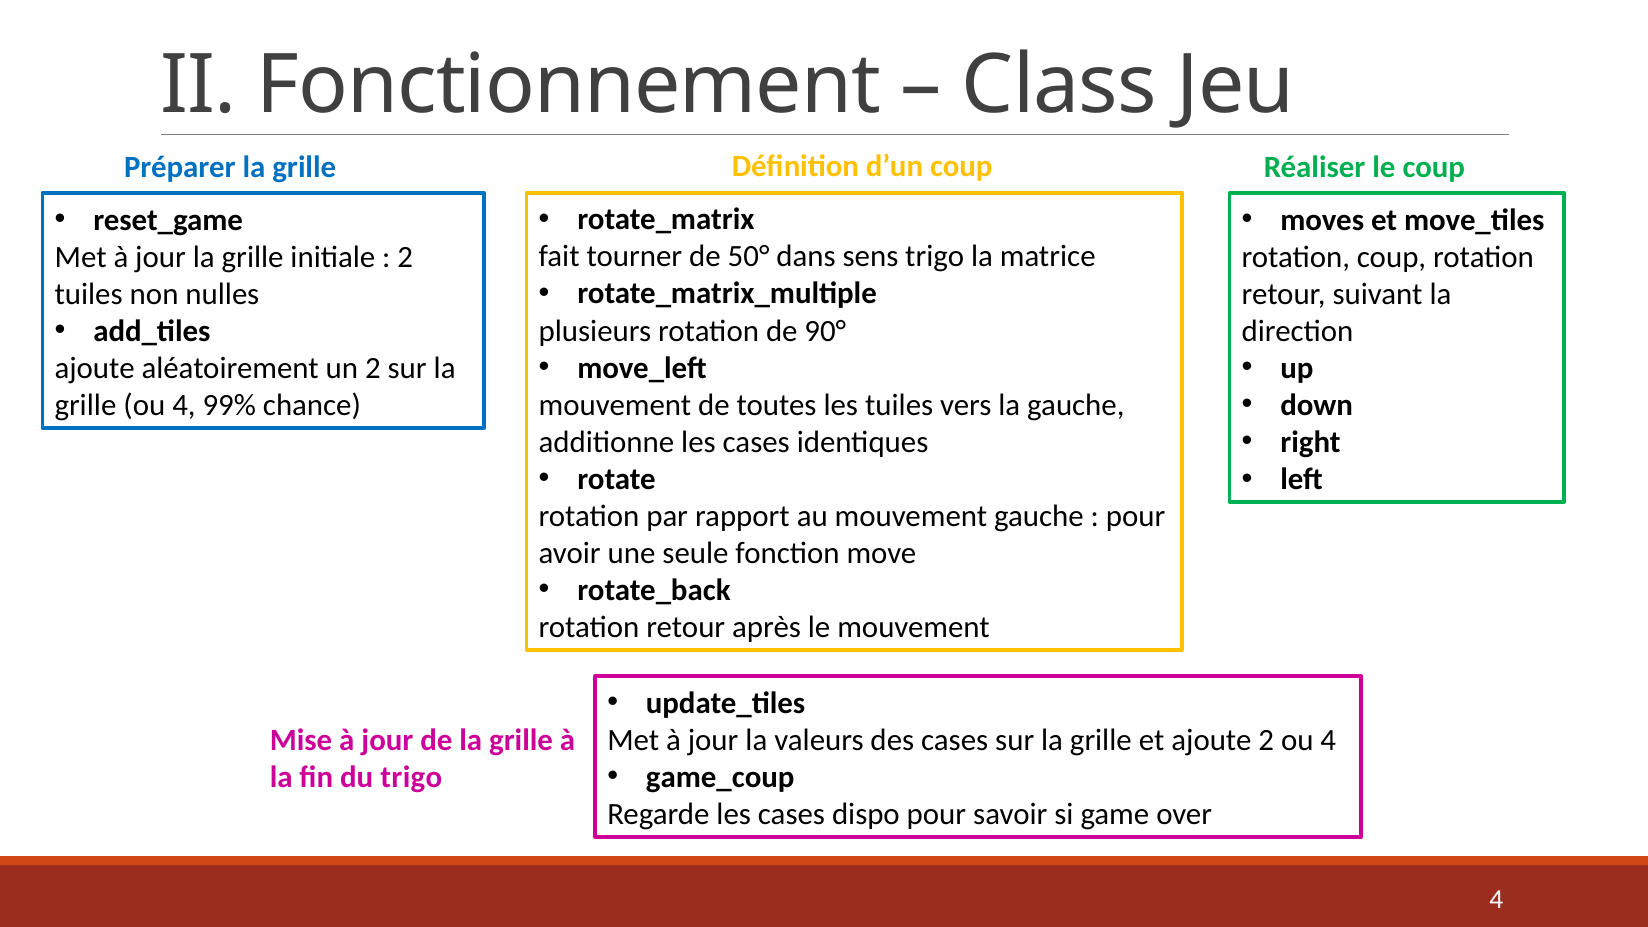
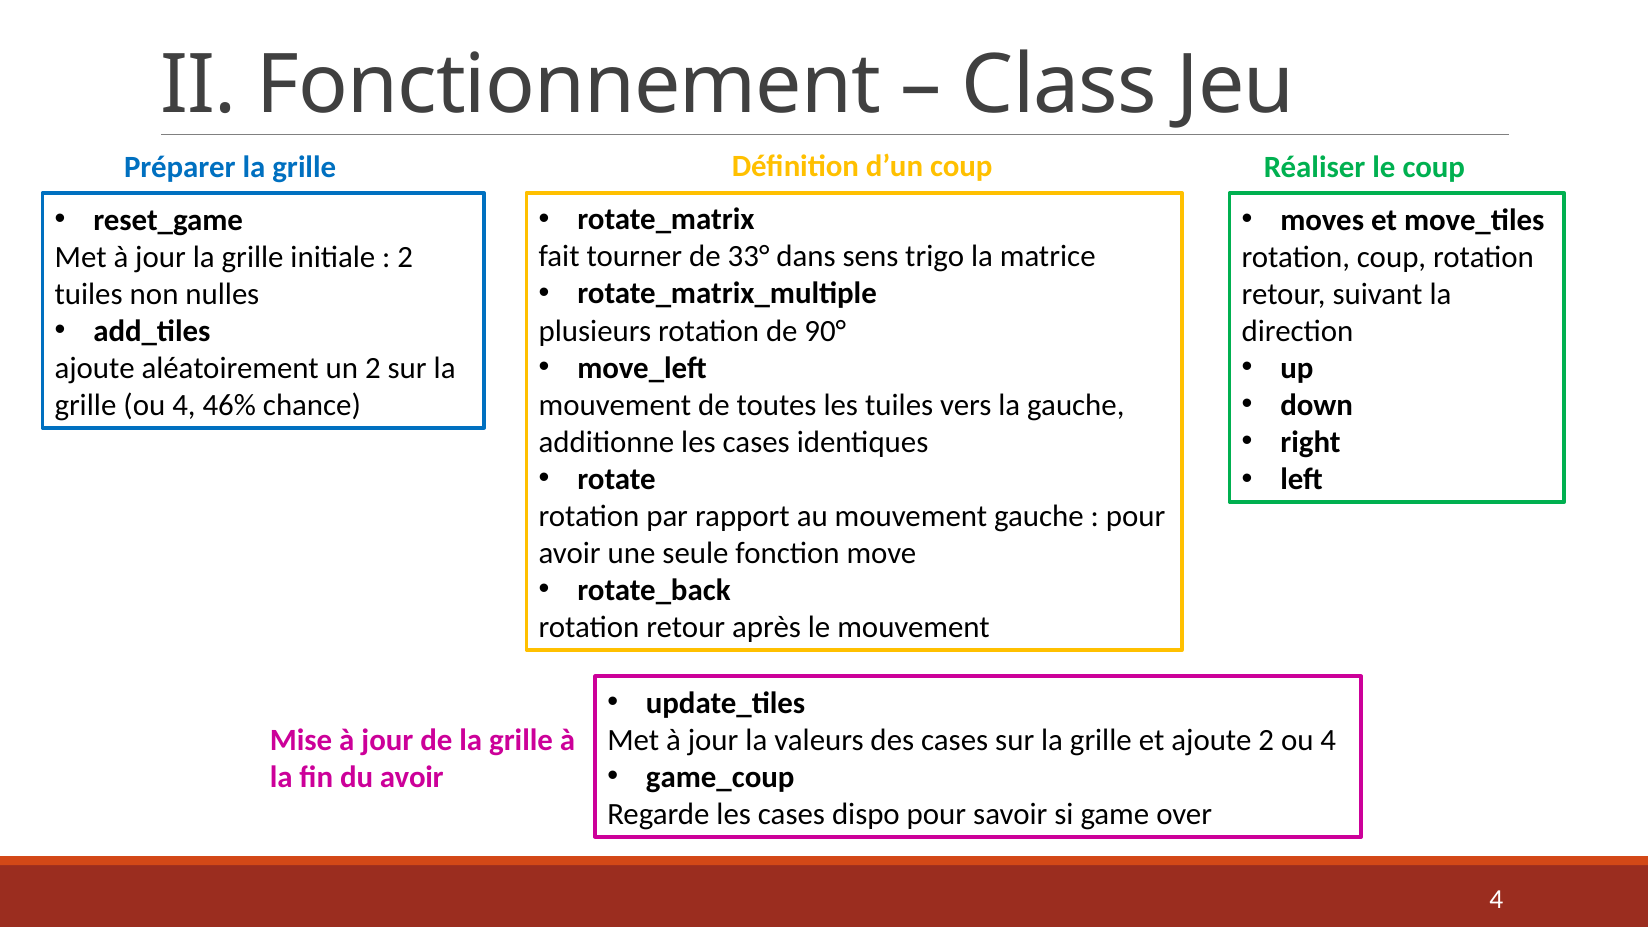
50°: 50° -> 33° (749, 257)
99%: 99% -> 46% (229, 405)
du trigo: trigo -> avoir (412, 778)
